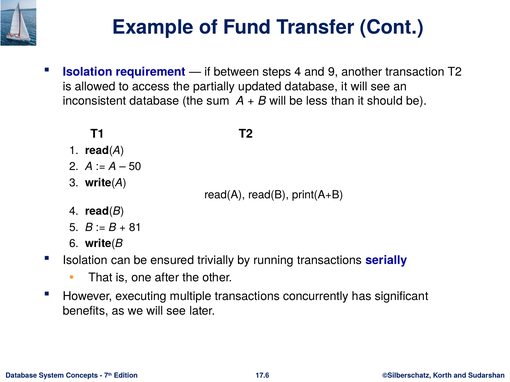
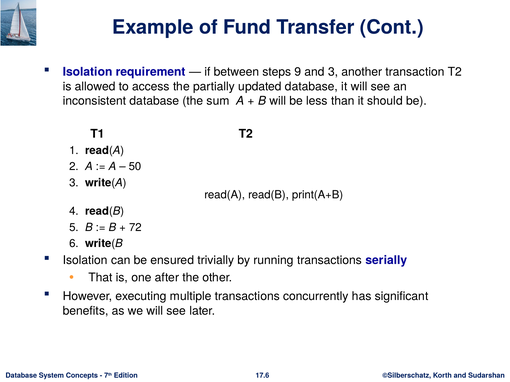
steps 4: 4 -> 9 (298, 72)
and 9: 9 -> 3 (333, 72)
81: 81 -> 72 (135, 228)
